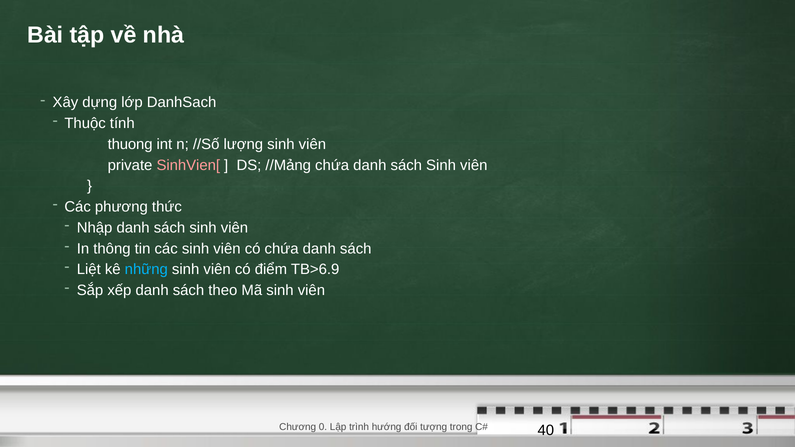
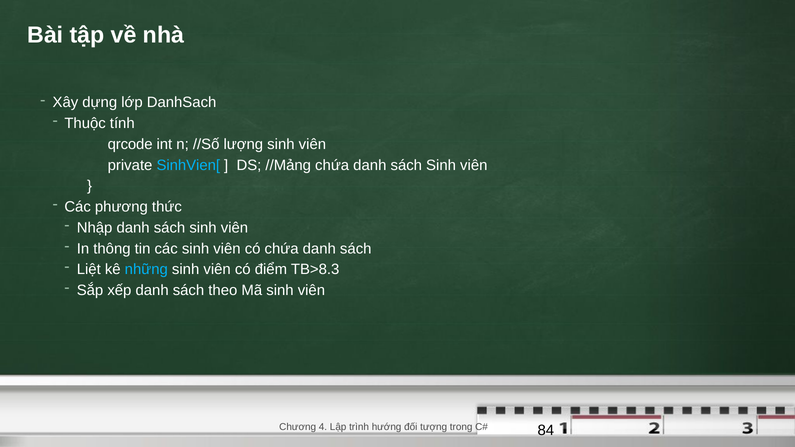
thuong: thuong -> qrcode (130, 144)
SinhVien[ colour: pink -> light blue (188, 165)
TB>6.9: TB>6.9 -> TB>8.3 (315, 270)
0: 0 -> 4 (323, 427)
40: 40 -> 84 (546, 430)
